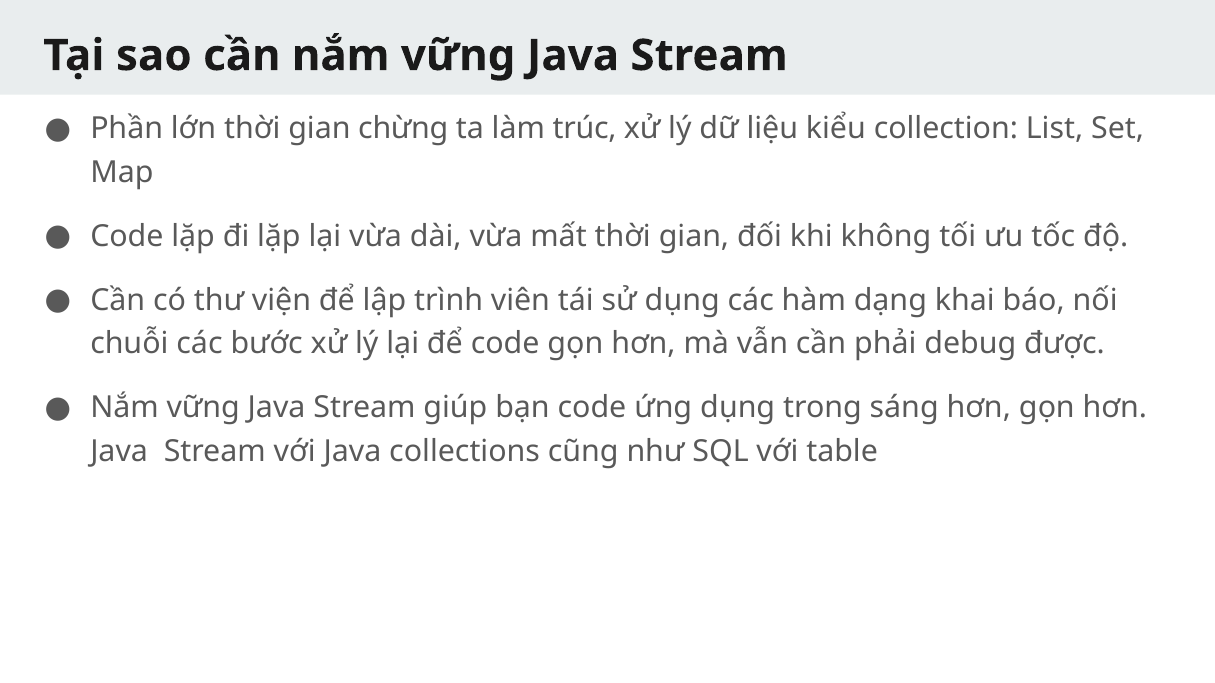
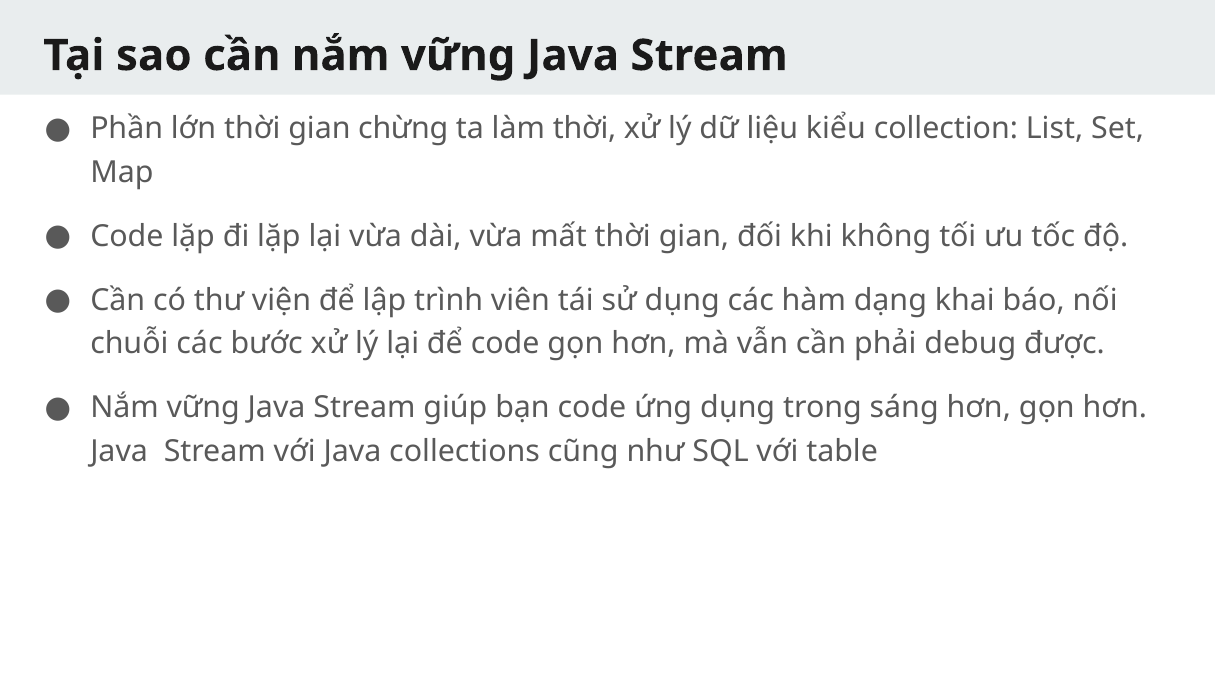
làm trúc: trúc -> thời (585, 129)
